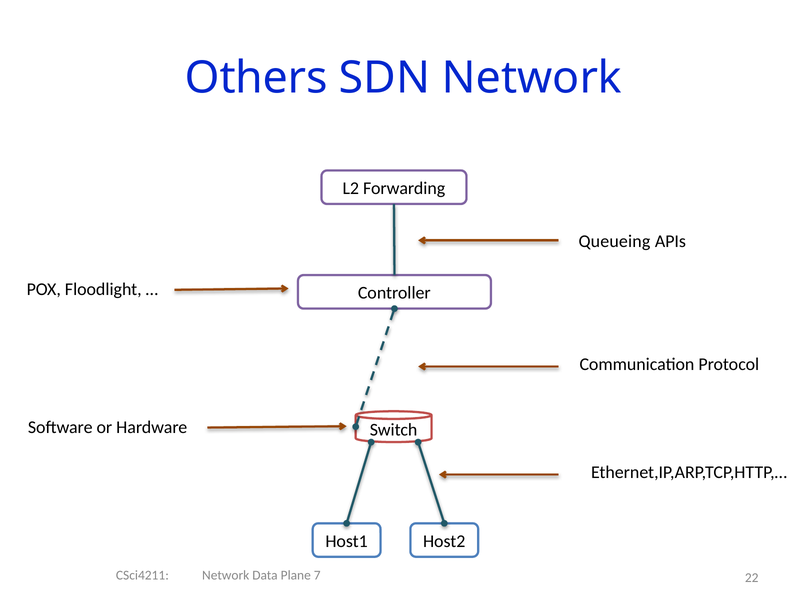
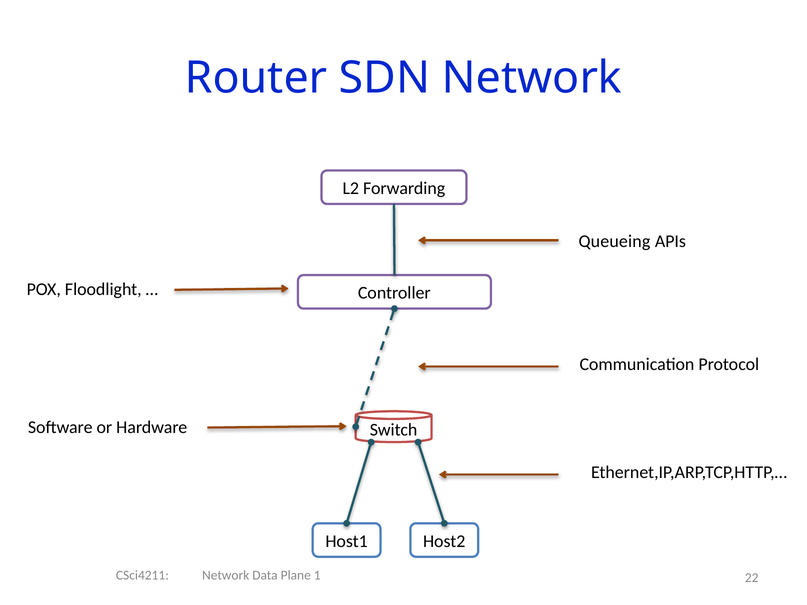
Others: Others -> Router (256, 78)
7: 7 -> 1 (317, 575)
